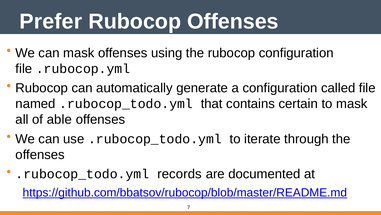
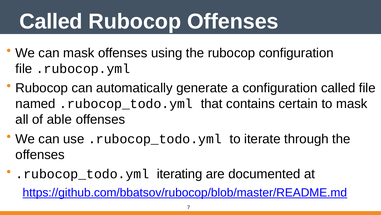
Prefer: Prefer -> Called (51, 22)
records: records -> iterating (180, 174)
